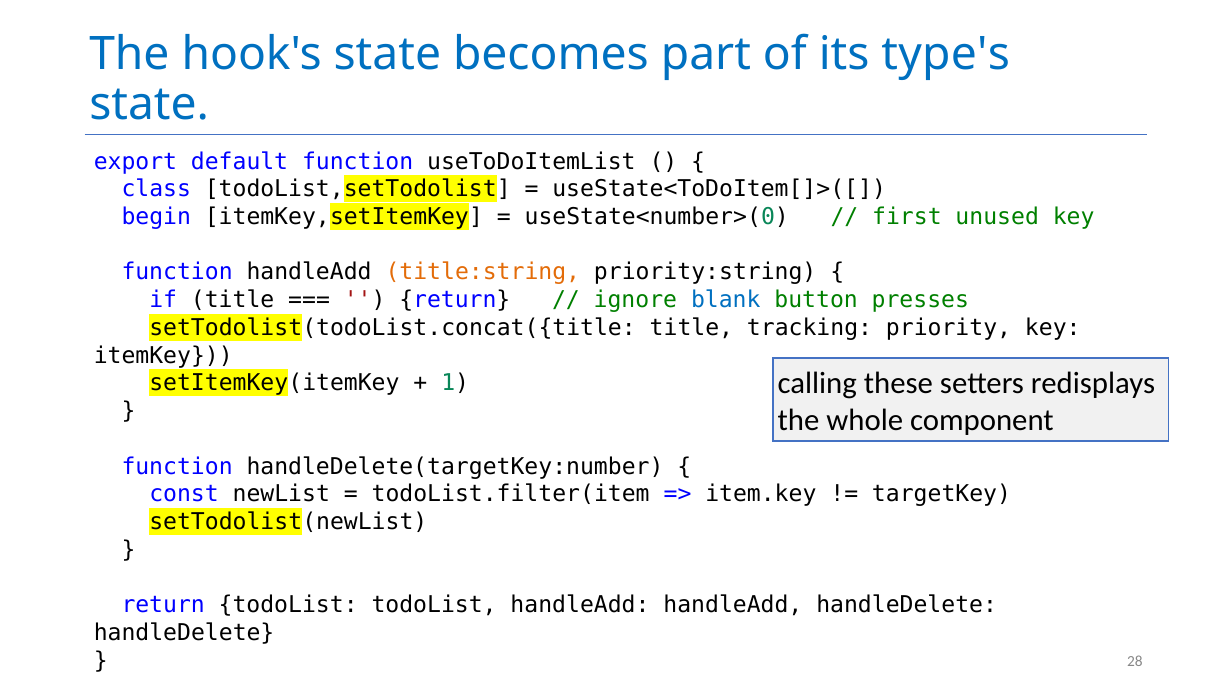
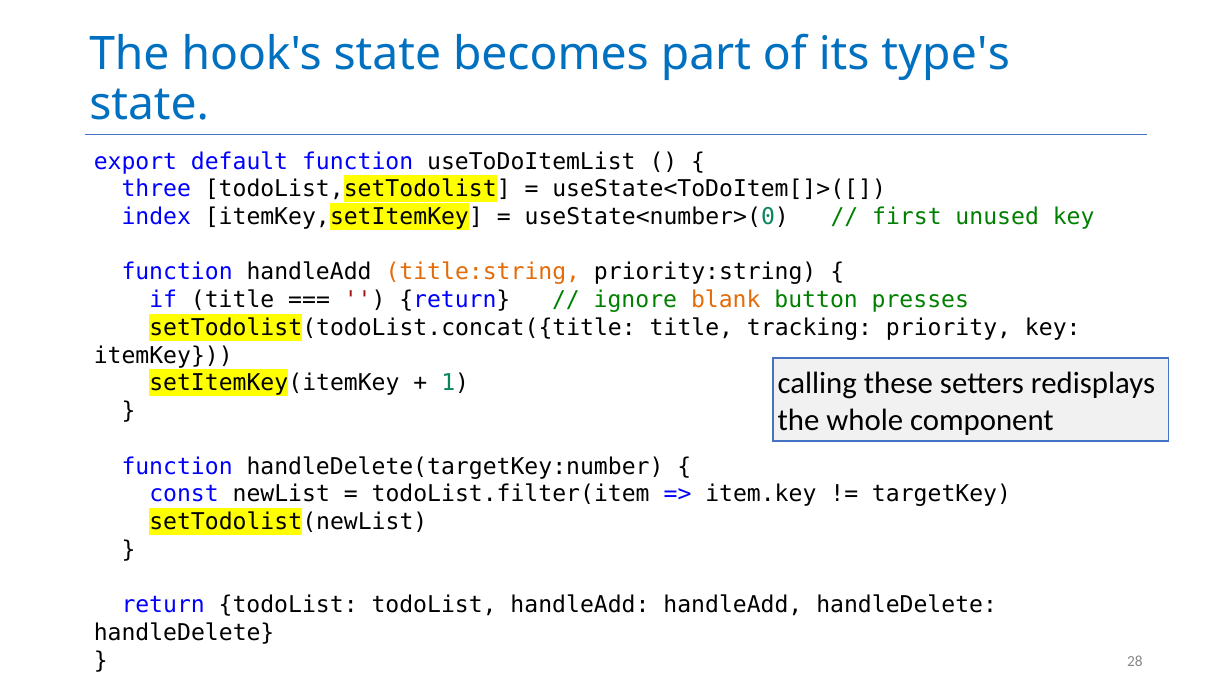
class: class -> three (156, 189)
begin: begin -> index (156, 217)
blank colour: blue -> orange (726, 300)
